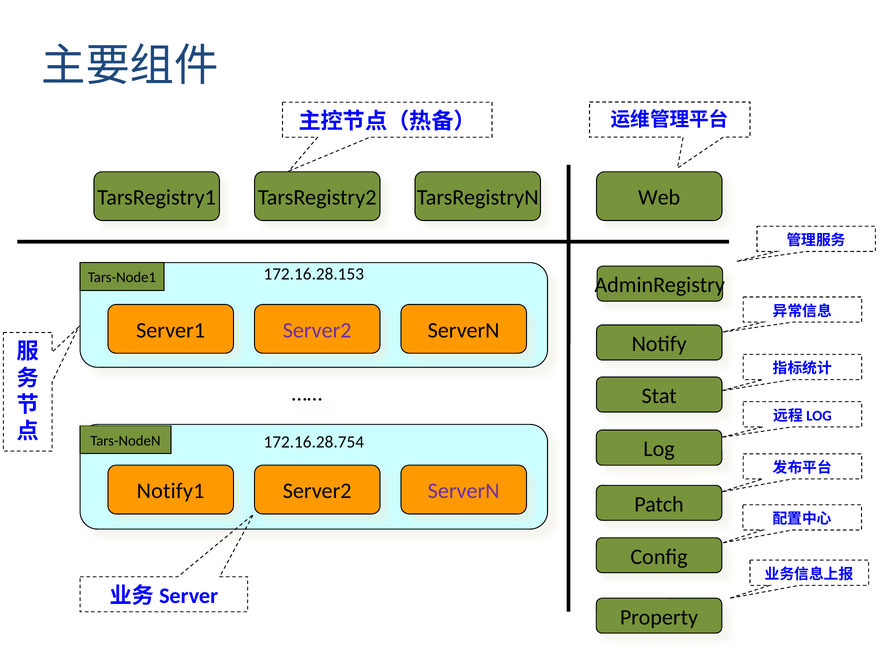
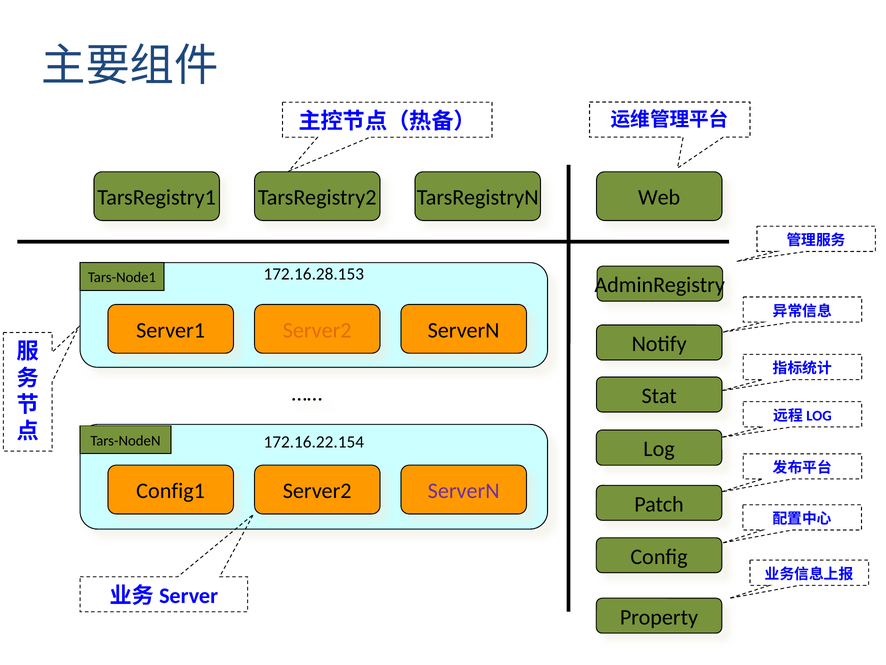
Server2 colour: purple -> orange (317, 330)
172.16.28.754: 172.16.28.754 -> 172.16.22.154 (314, 442)
Notify1: Notify1 -> Config1 (171, 491)
